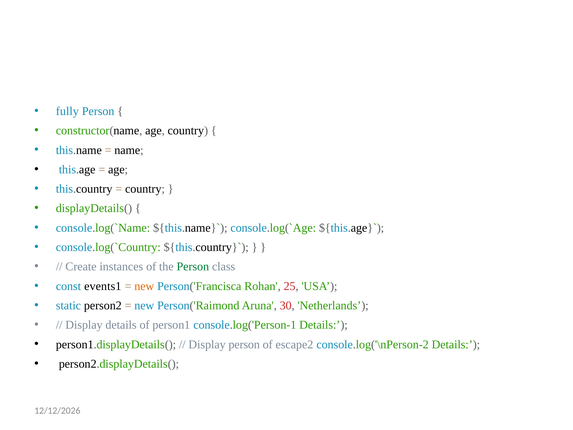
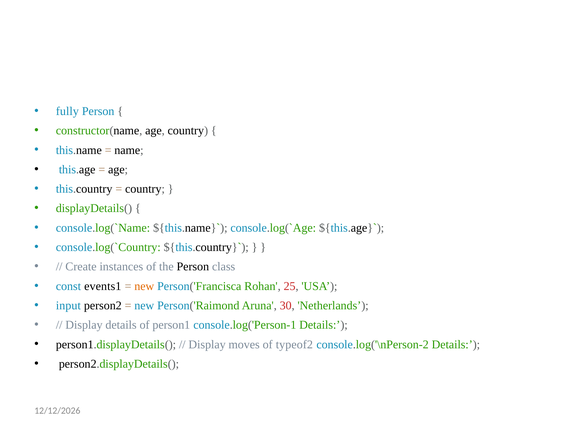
Person colour: green -> black (193, 267)
static: static -> input (68, 305)
Display person: person -> moves (244, 344)
escape2: escape2 -> typeof2 (294, 344)
